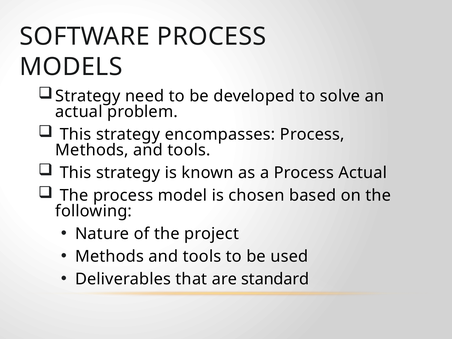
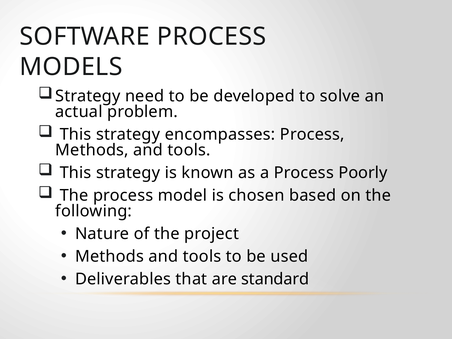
Process Actual: Actual -> Poorly (363, 173)
